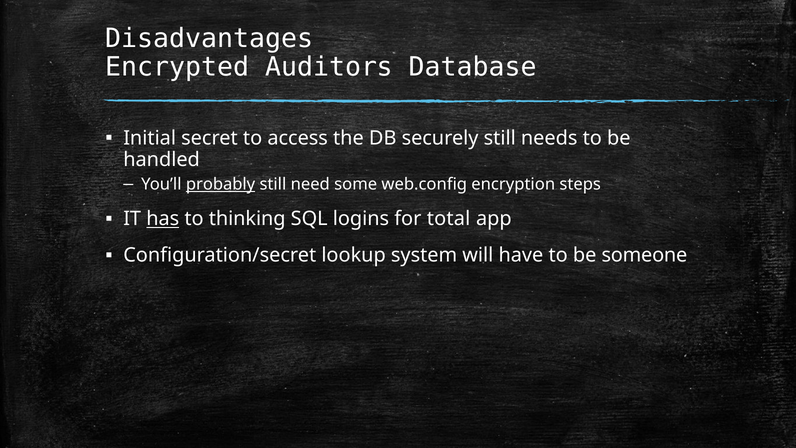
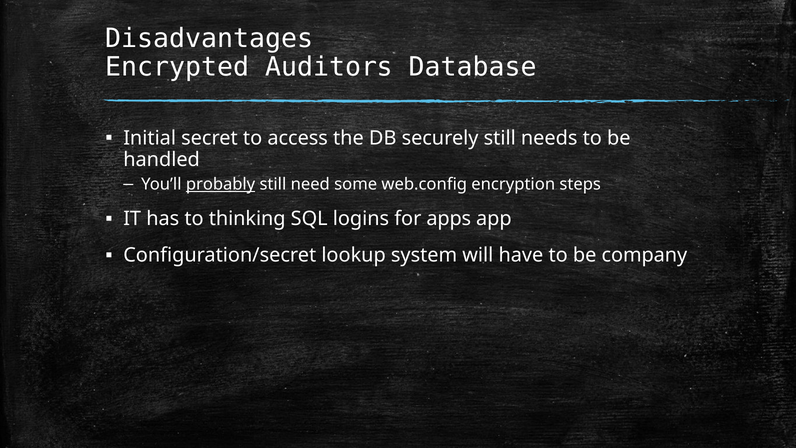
has underline: present -> none (163, 219)
total: total -> apps (449, 219)
someone: someone -> company (644, 255)
